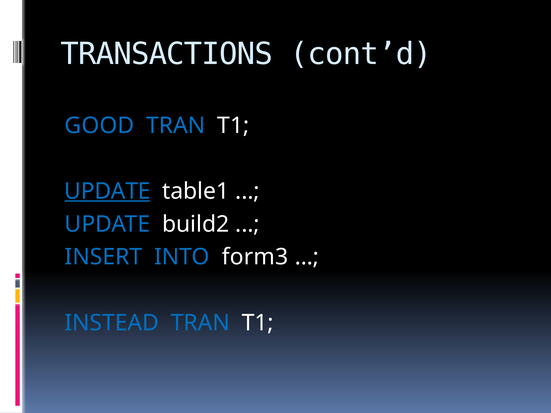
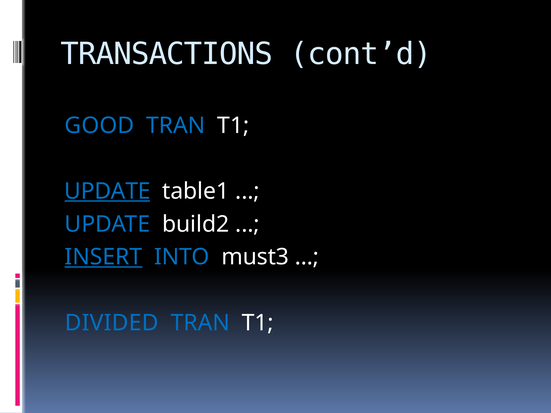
INSERT underline: none -> present (103, 257)
form3: form3 -> must3 (255, 257)
INSTEAD: INSTEAD -> DIVIDED (112, 323)
